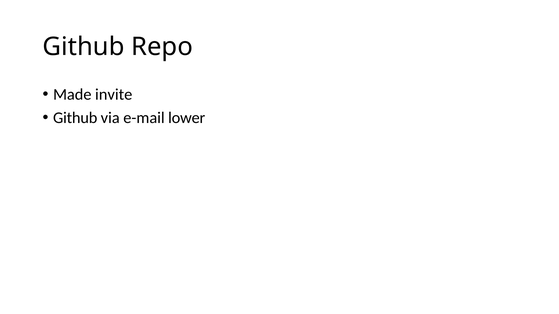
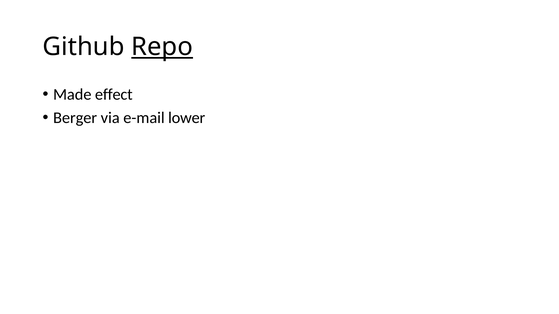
Repo underline: none -> present (162, 47)
invite: invite -> effect (114, 95)
Github: Github -> Berger (75, 118)
